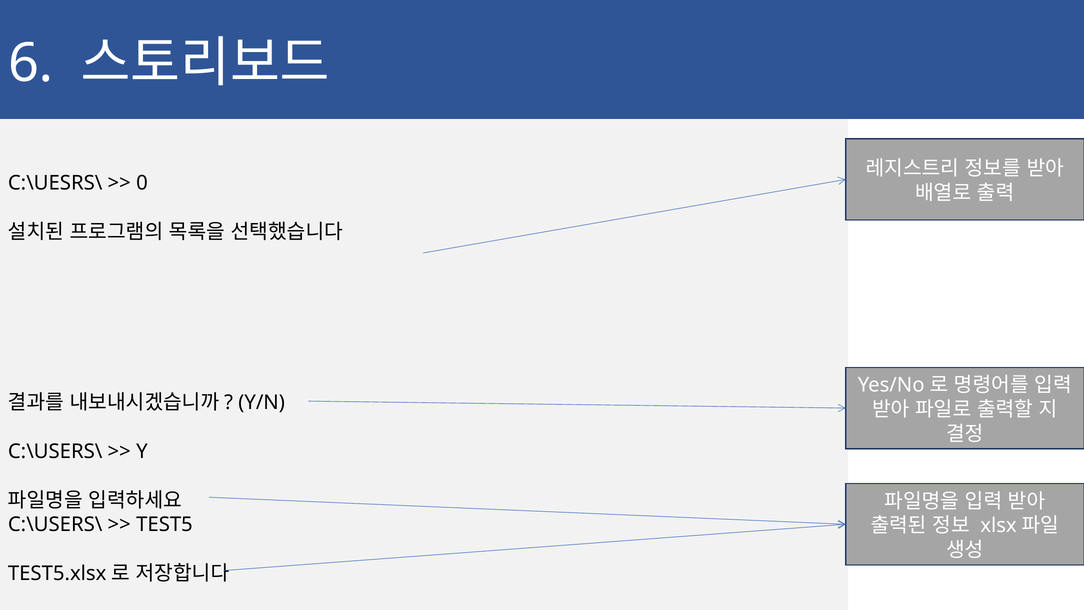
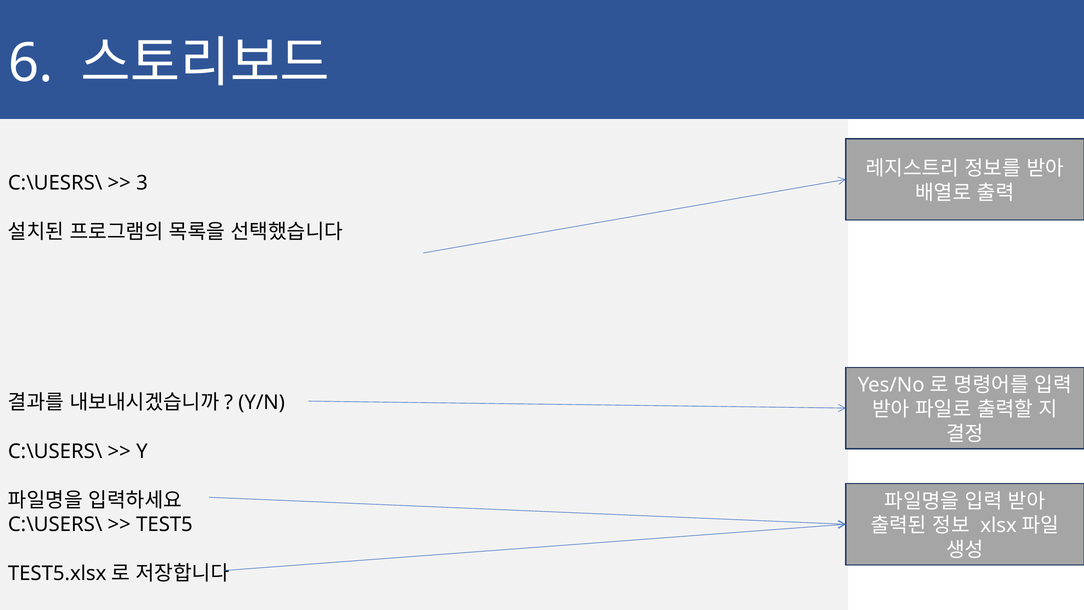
0: 0 -> 3 (142, 183)
